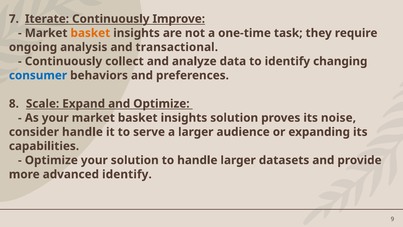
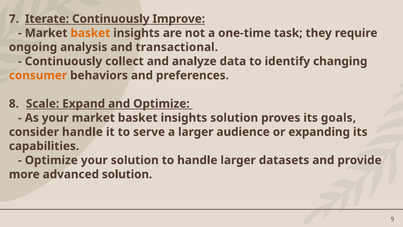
consumer colour: blue -> orange (38, 75)
noise: noise -> goals (338, 118)
advanced identify: identify -> solution (127, 174)
